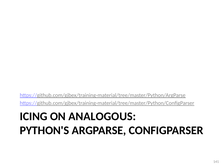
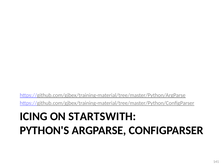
ANALOGOUS: ANALOGOUS -> STARTSWITH (102, 116)
